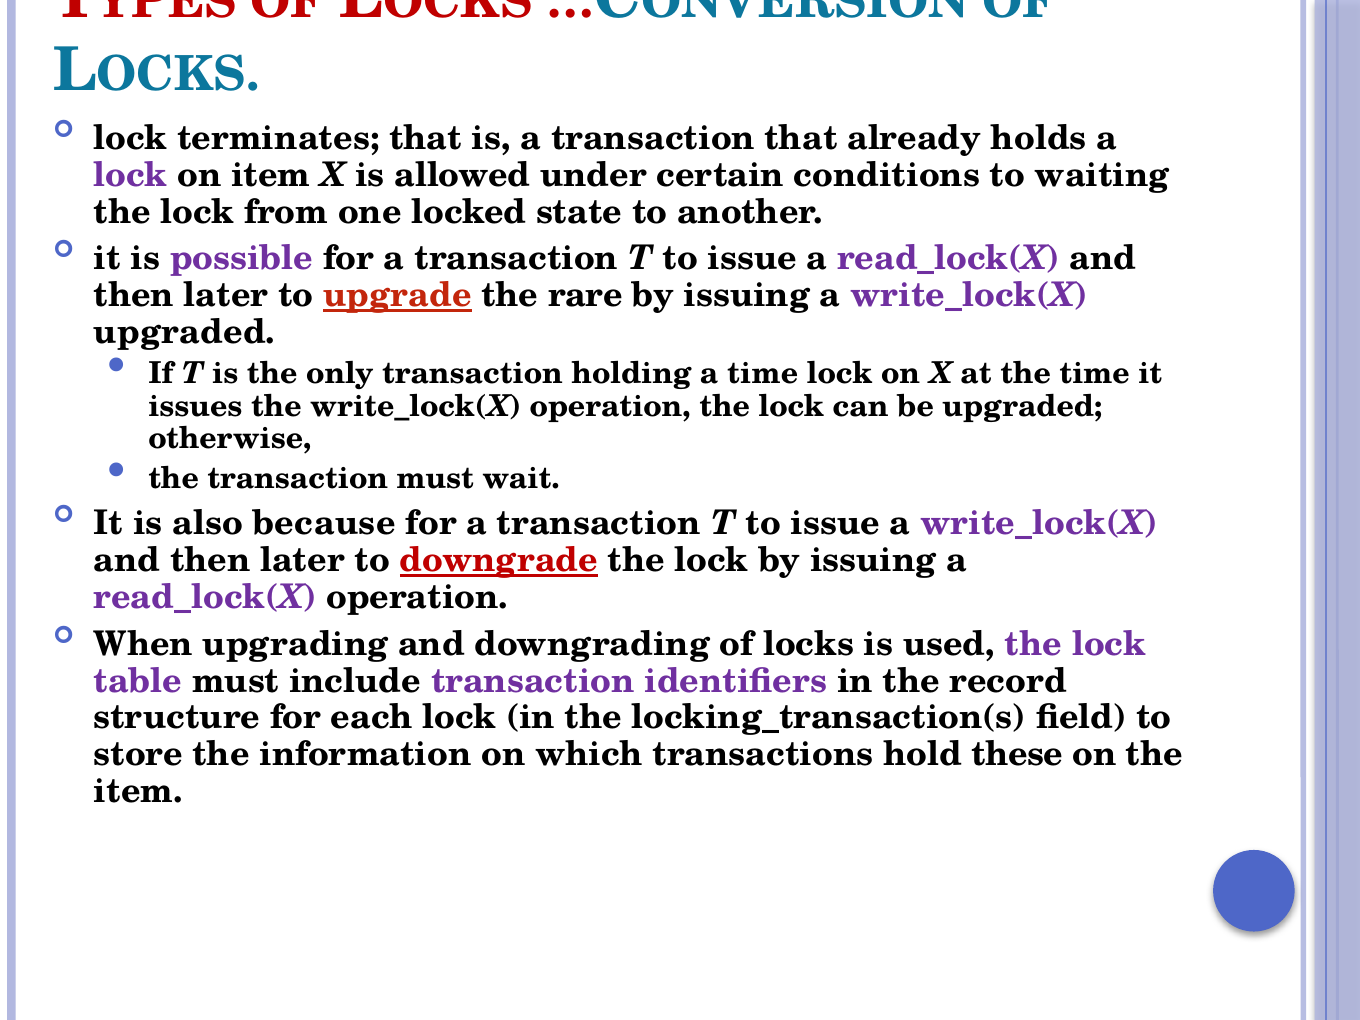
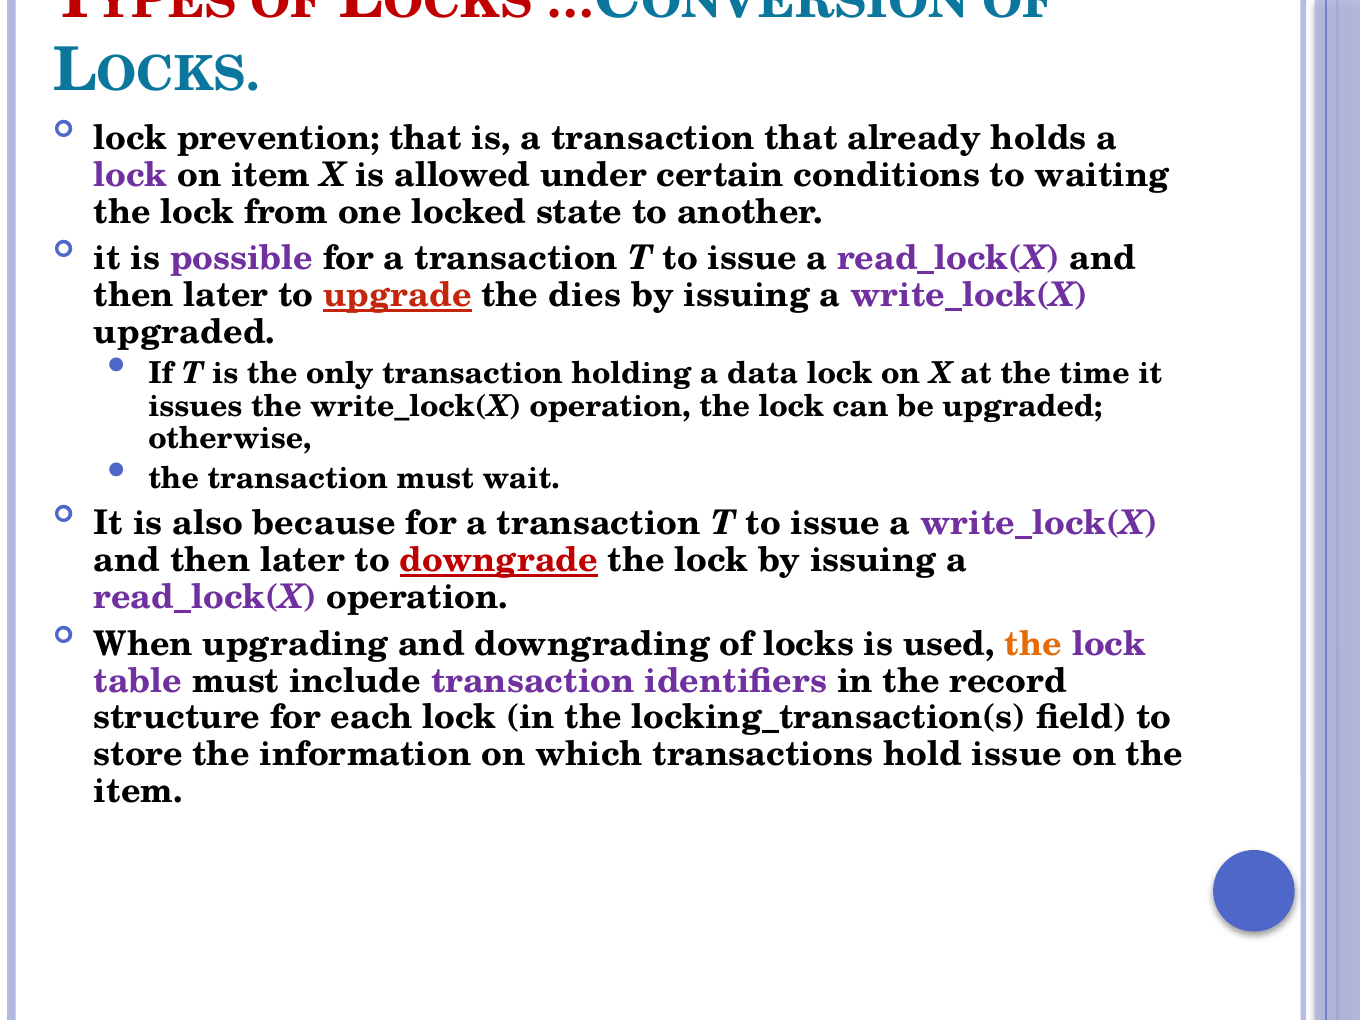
terminates: terminates -> prevention (279, 138)
rare: rare -> dies (585, 295)
a time: time -> data (763, 373)
the colour: purple -> orange (1033, 644)
hold these: these -> issue (1017, 754)
